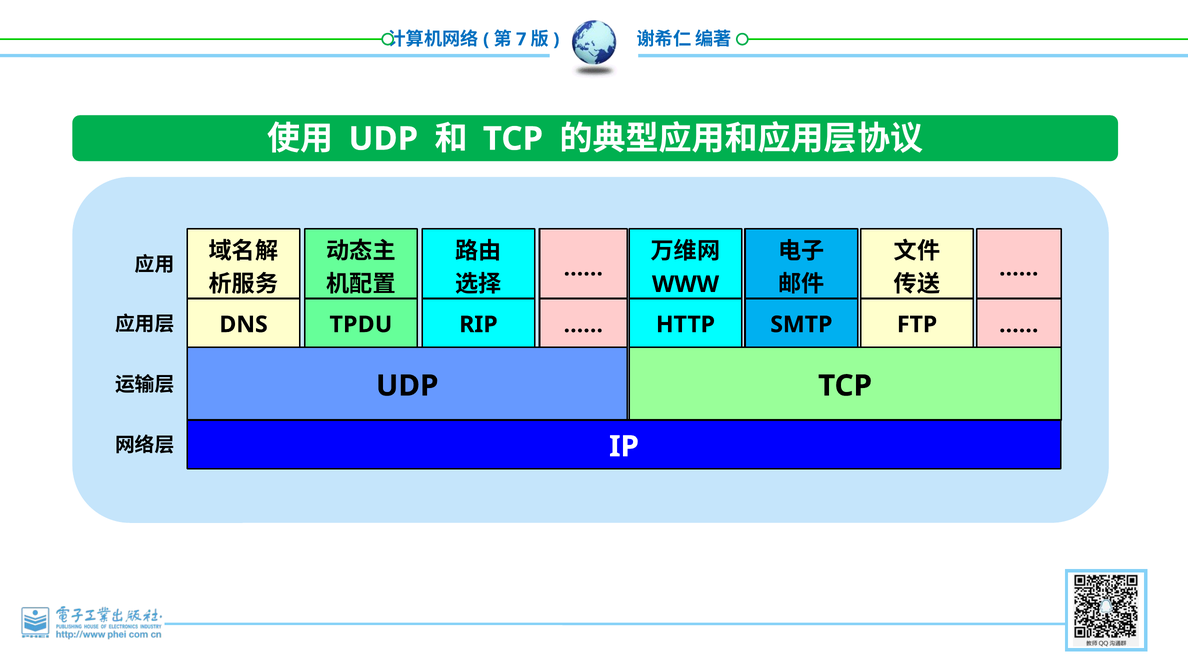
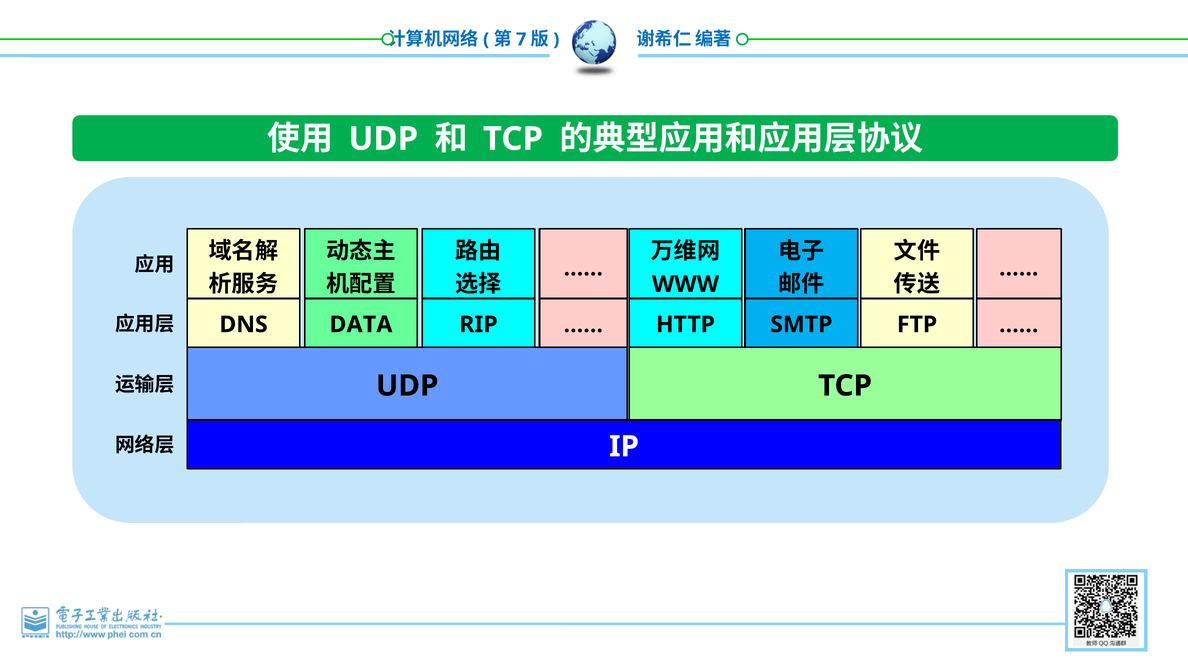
TPDU: TPDU -> DATA (361, 325)
